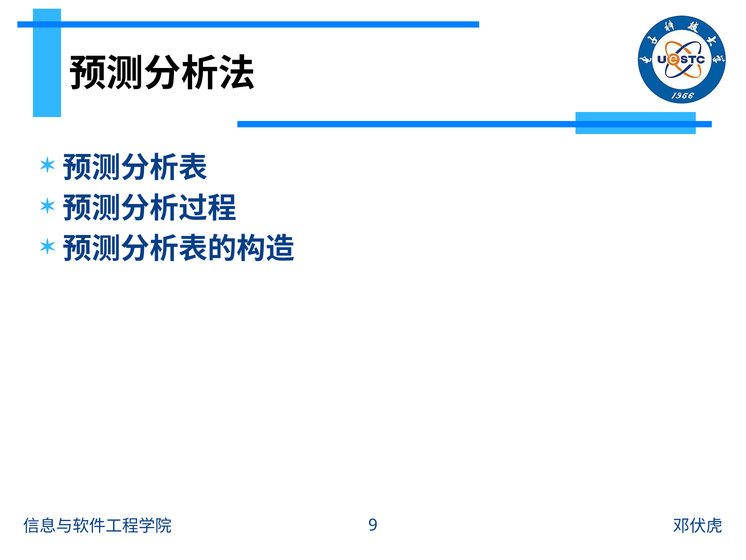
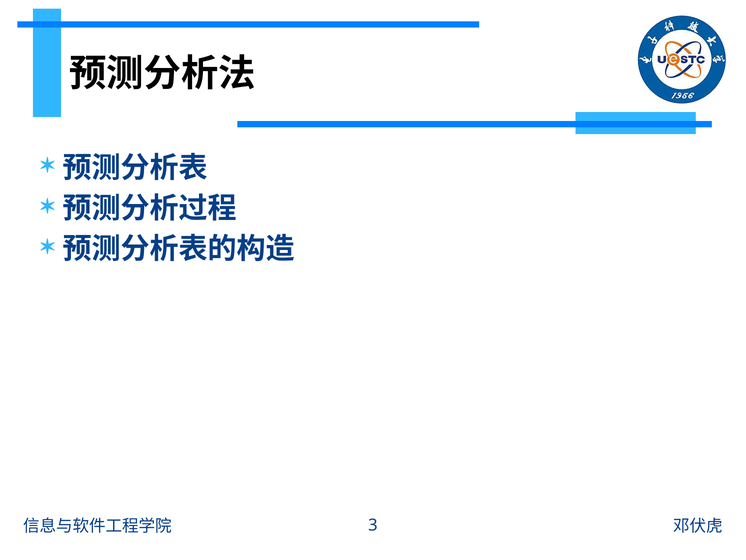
9: 9 -> 3 (373, 525)
